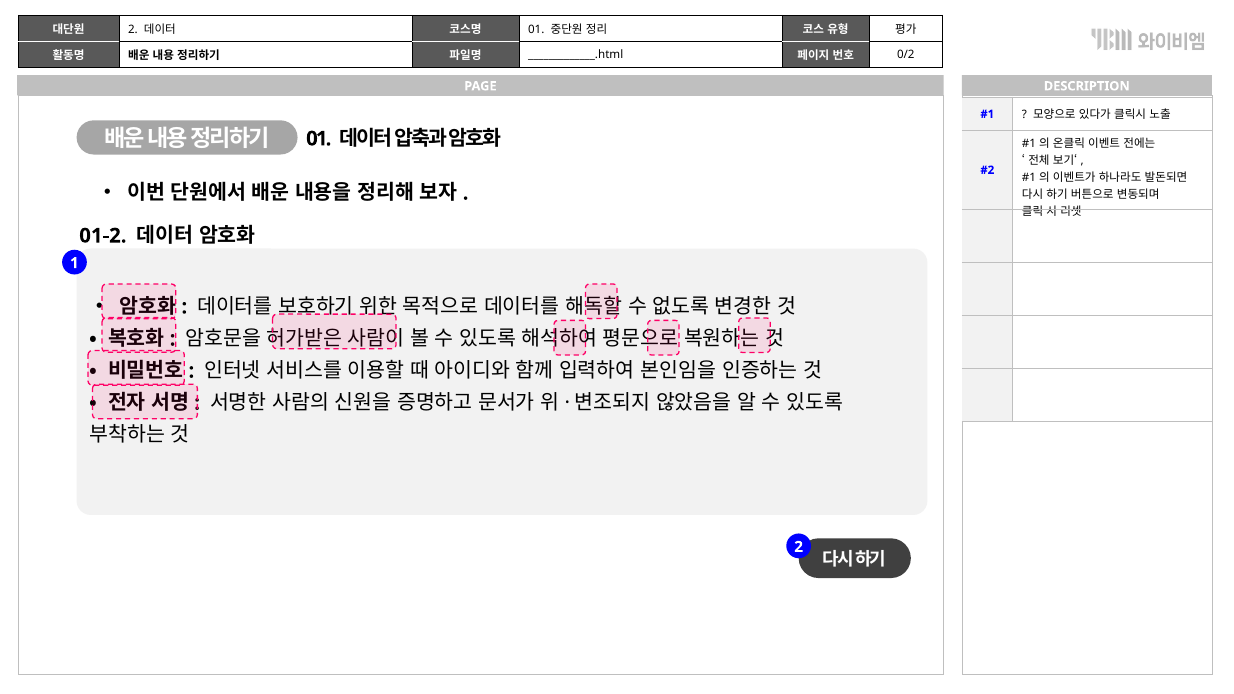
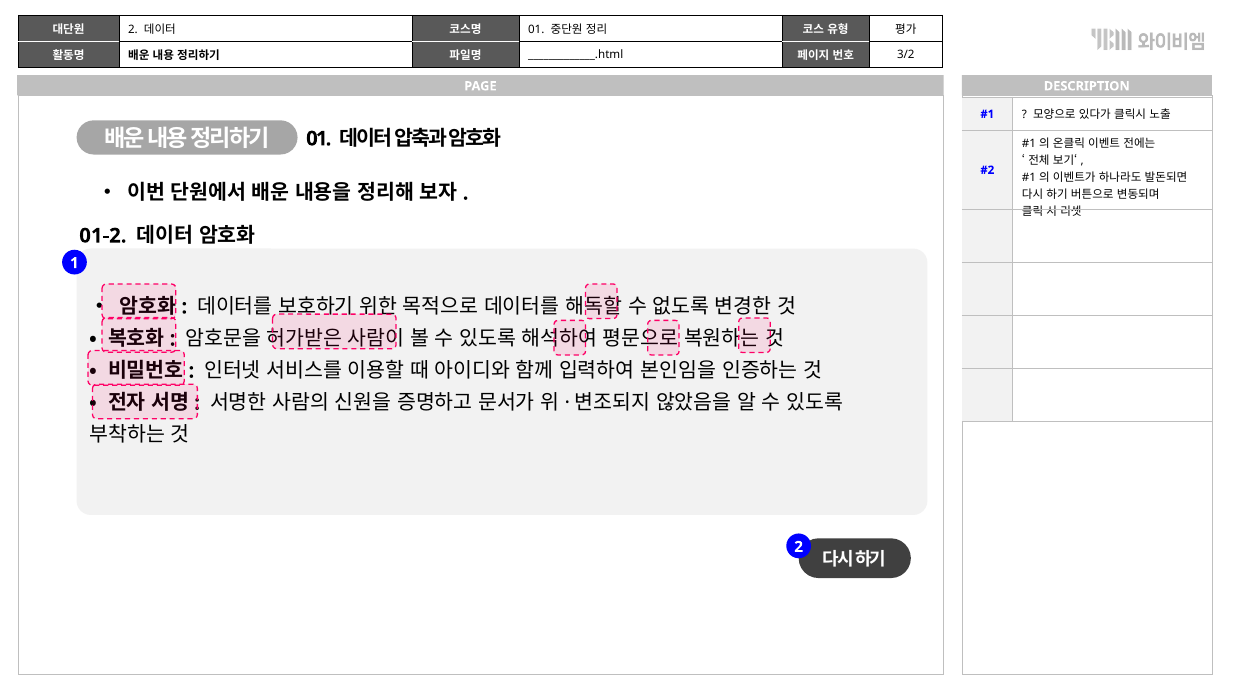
0/2: 0/2 -> 3/2 (906, 55)
